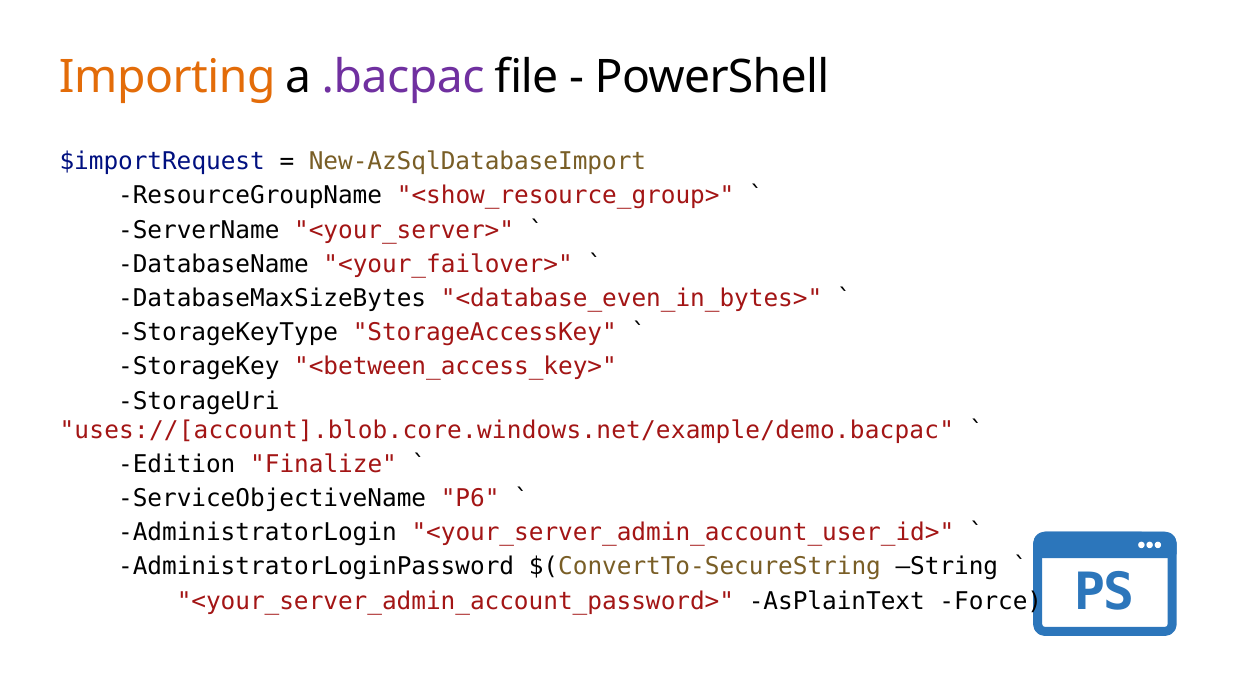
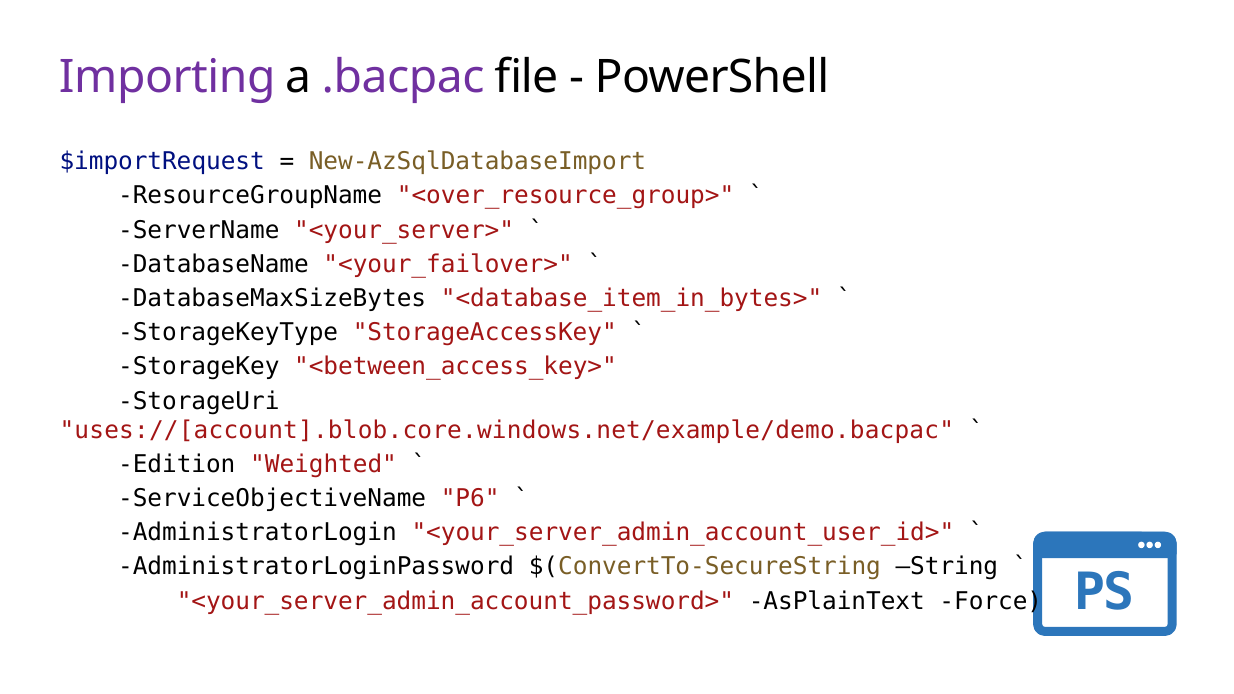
Importing colour: orange -> purple (167, 77)
<show_resource_group>: <show_resource_group> -> <over_resource_group> (566, 196)
<database_even_in_bytes>: <database_even_in_bytes> -> <database_item_in_bytes> (632, 298)
Finalize: Finalize -> Weighted (324, 464)
